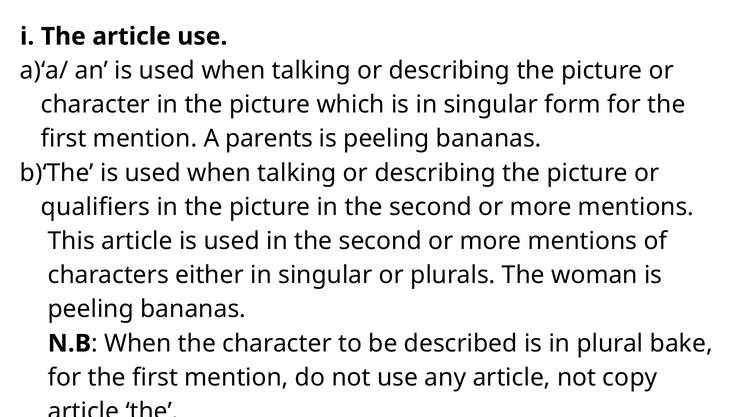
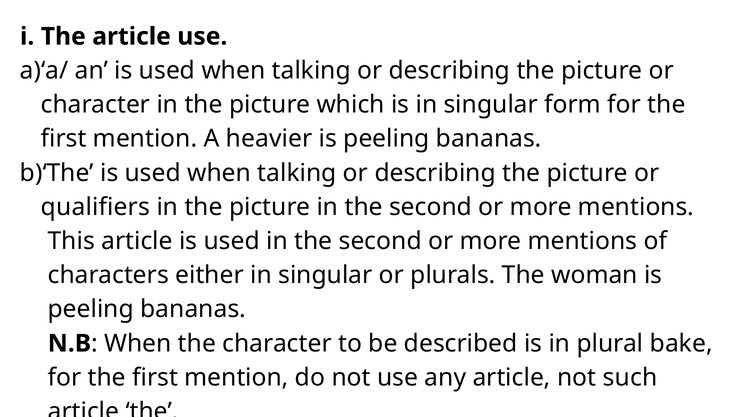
parents: parents -> heavier (269, 139)
copy: copy -> such (630, 377)
